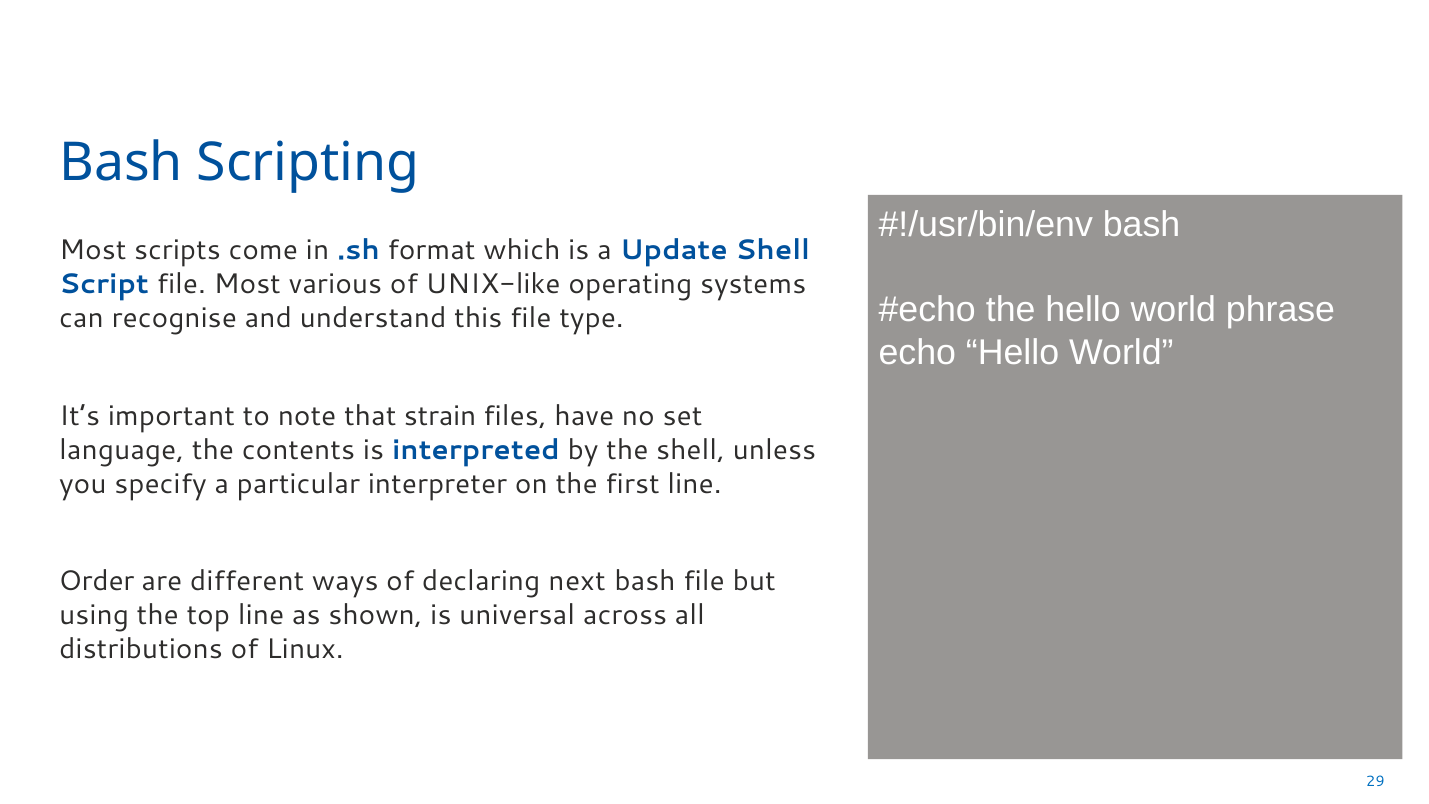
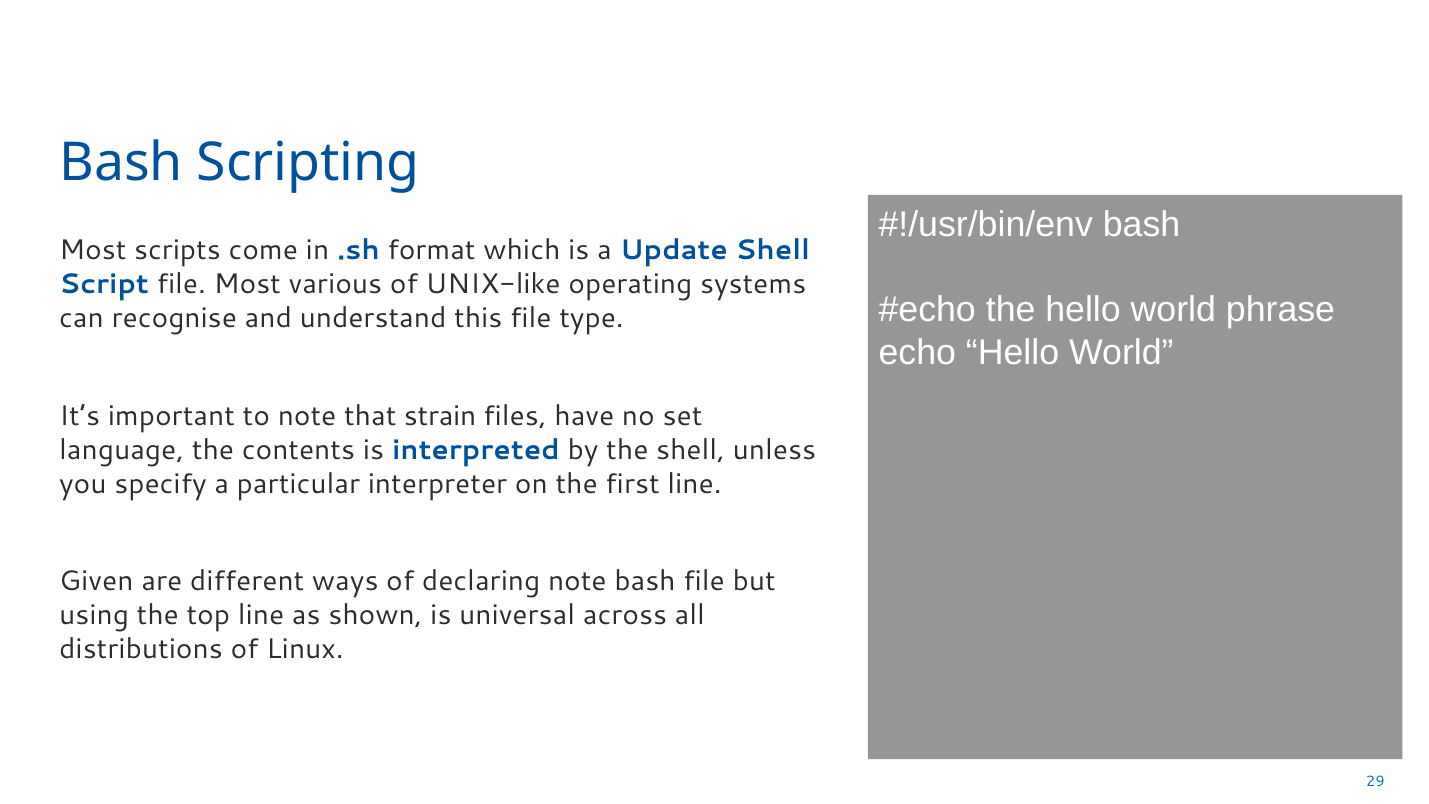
Order: Order -> Given (96, 581)
declaring next: next -> note (577, 581)
